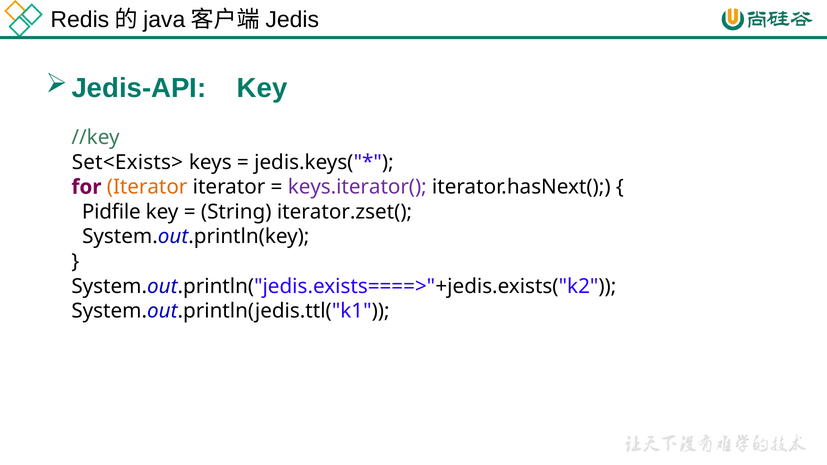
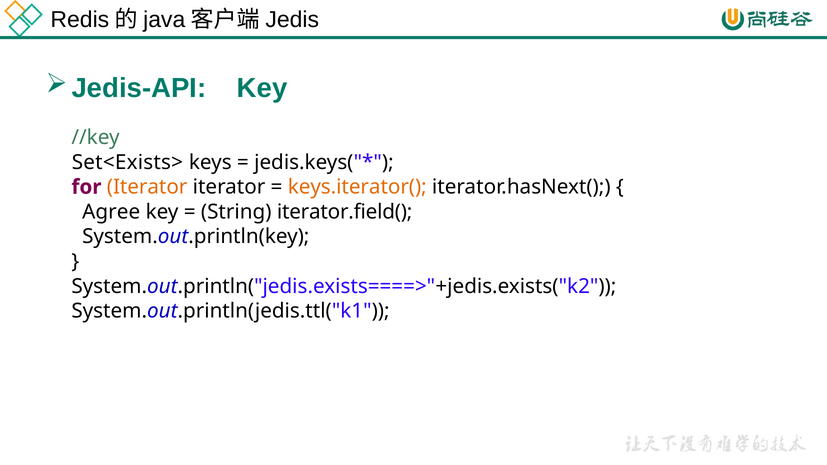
keys.iterator( colour: purple -> orange (357, 187)
Pidfile: Pidfile -> Agree (111, 212)
iterator.zset(: iterator.zset( -> iterator.field( (345, 212)
